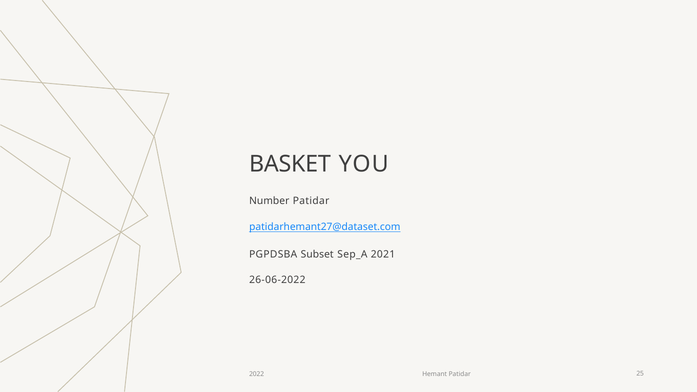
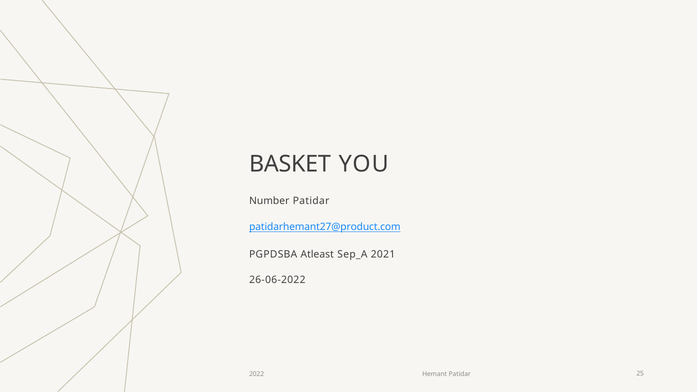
patidarhemant27@dataset.com: patidarhemant27@dataset.com -> patidarhemant27@product.com (325, 227)
Subset: Subset -> Atleast (317, 254)
